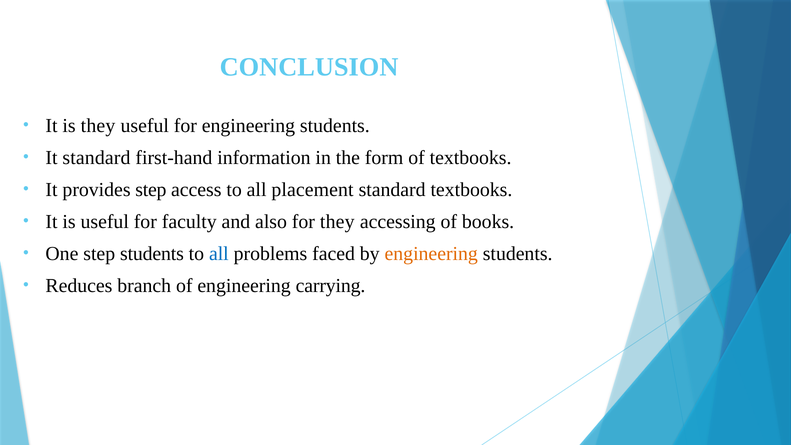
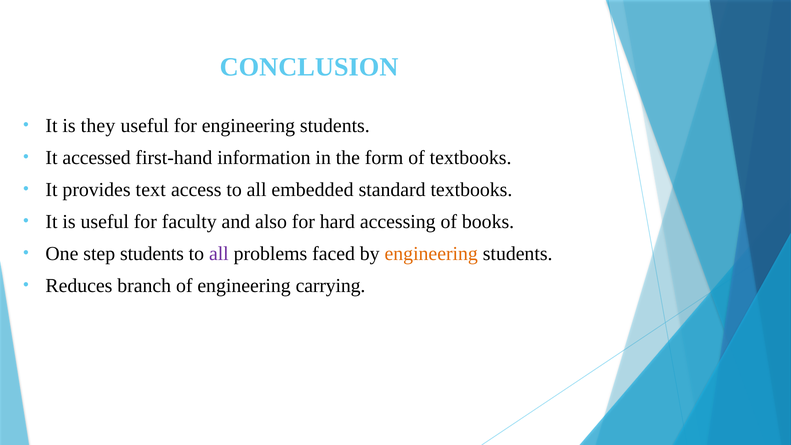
It standard: standard -> accessed (97, 158)
provides step: step -> text (151, 190)
placement: placement -> embedded (312, 190)
for they: they -> hard (337, 222)
all colour: blue -> purple (219, 254)
